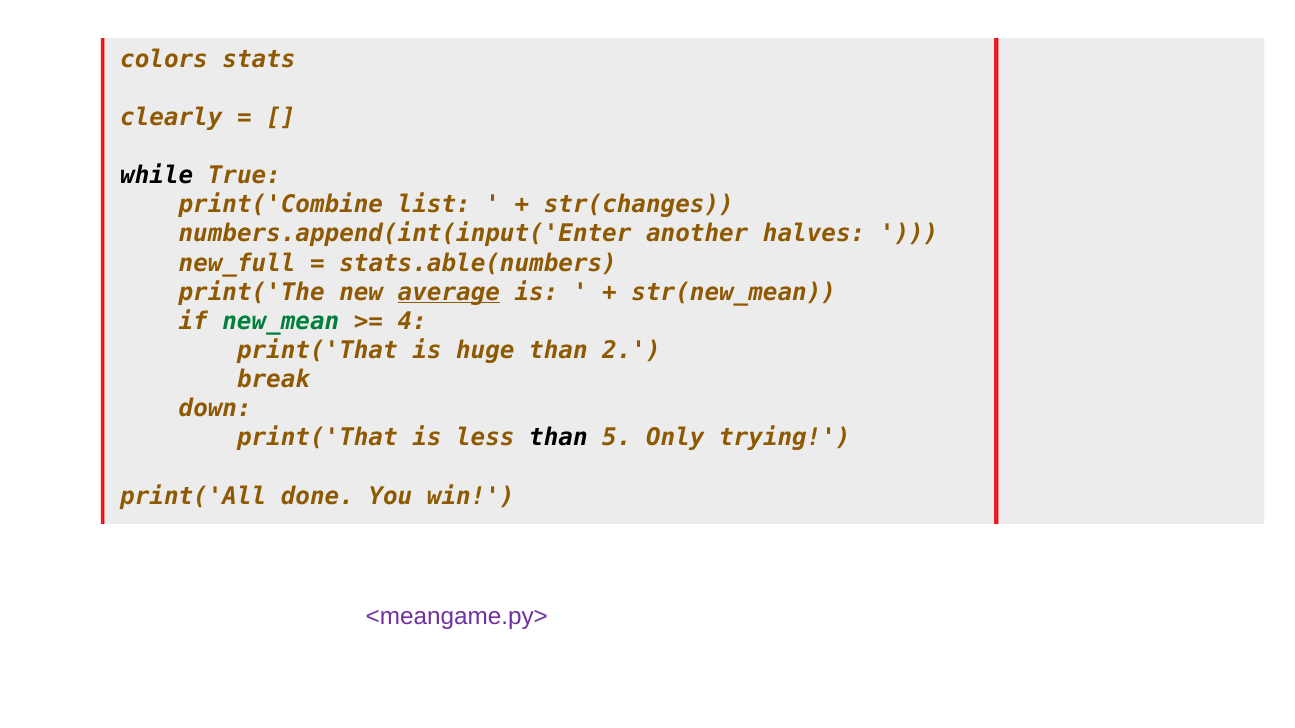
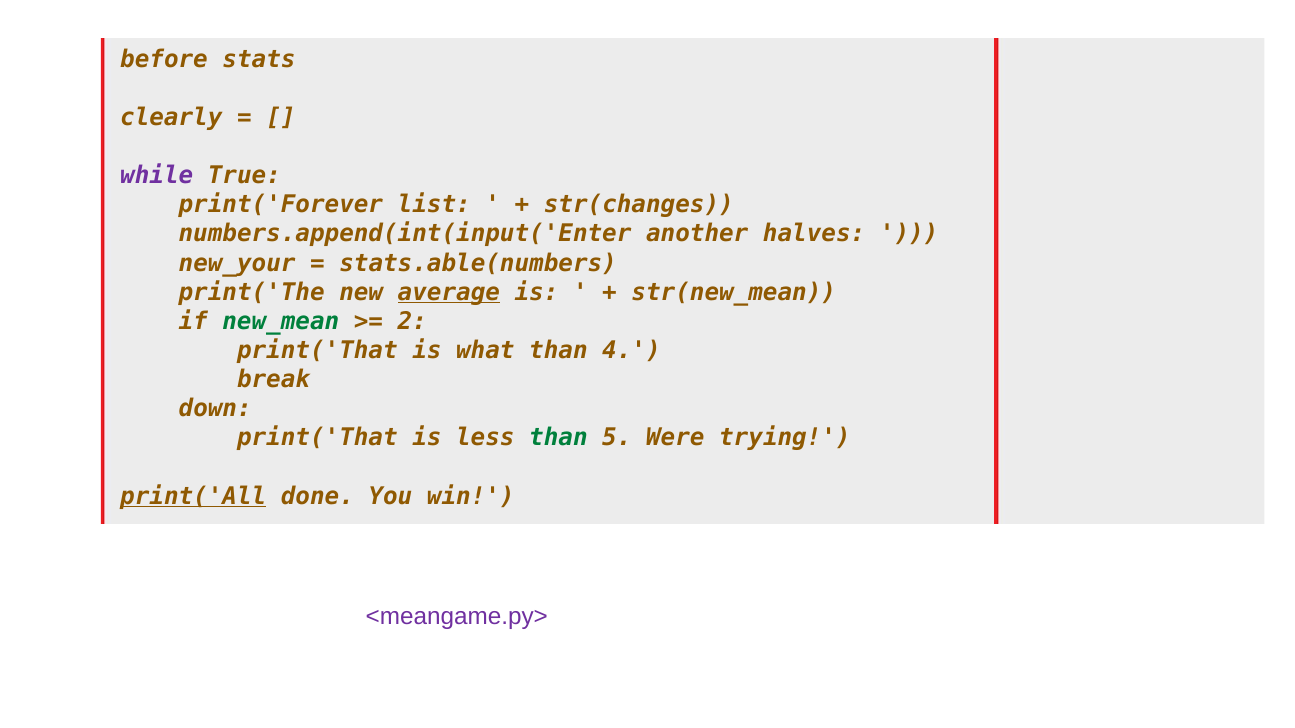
colors: colors -> before (164, 59)
while colour: black -> purple (157, 176)
print('Combine: print('Combine -> print('Forever (281, 205)
new_full: new_full -> new_your (237, 263)
4: 4 -> 2 (412, 322)
huge: huge -> what (485, 351)
2: 2 -> 4 (631, 351)
than colour: black -> green (558, 438)
Only: Only -> Were (675, 438)
print('All underline: none -> present (193, 496)
